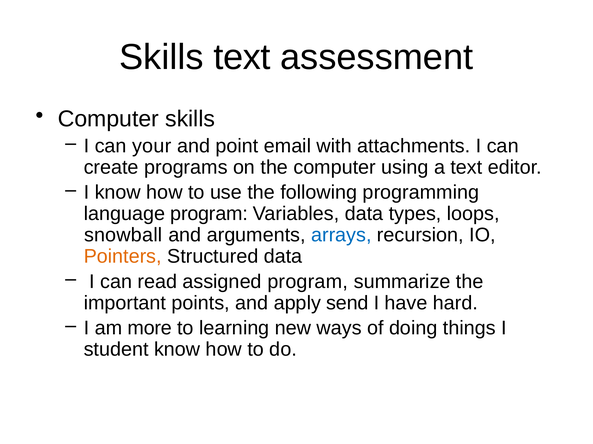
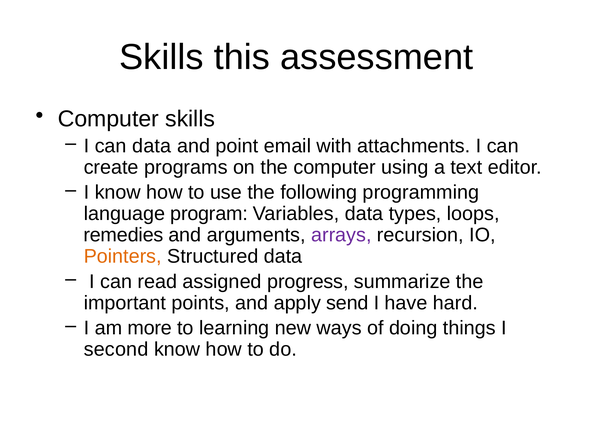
Skills text: text -> this (242, 57)
can your: your -> data (152, 146)
snowball: snowball -> remedies (123, 235)
arrays colour: blue -> purple (341, 235)
assigned program: program -> progress (308, 282)
student: student -> second (116, 350)
